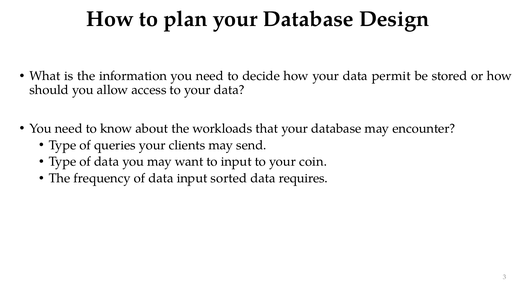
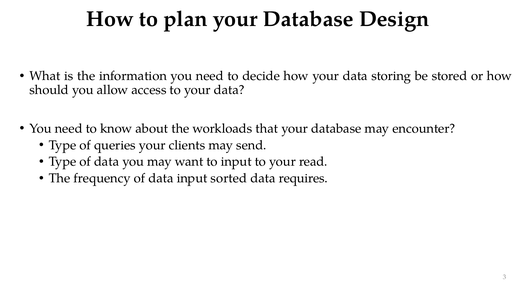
permit: permit -> storing (391, 76)
coin: coin -> read (313, 162)
